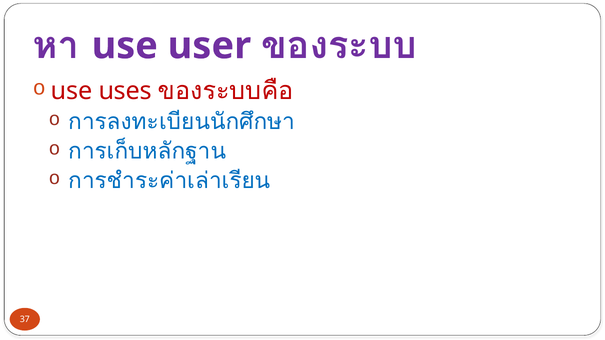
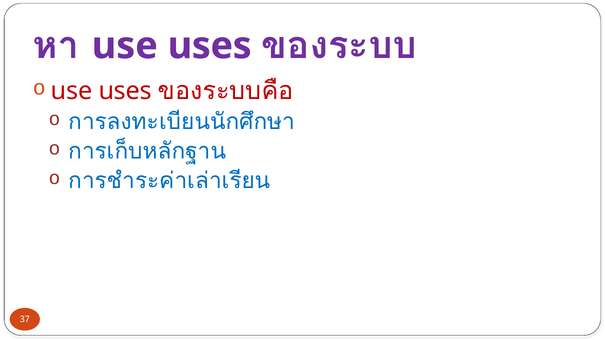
user: user -> uses (210, 46)
